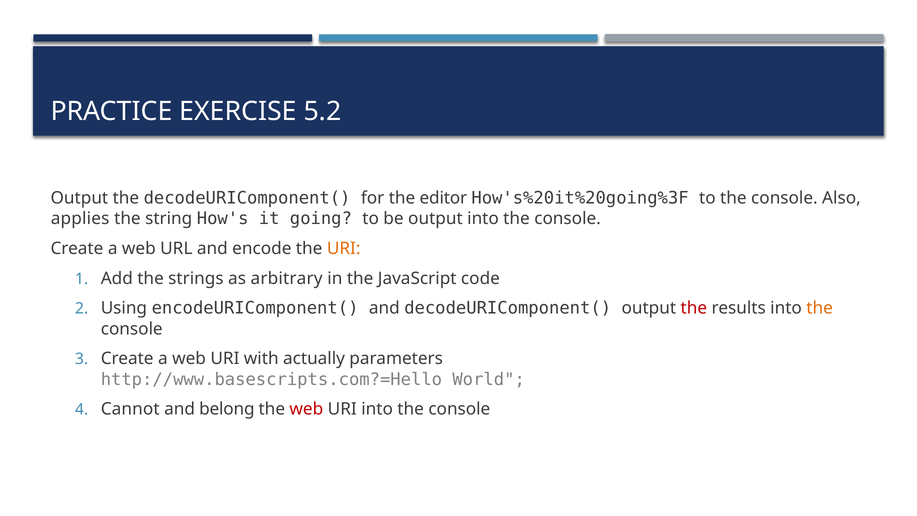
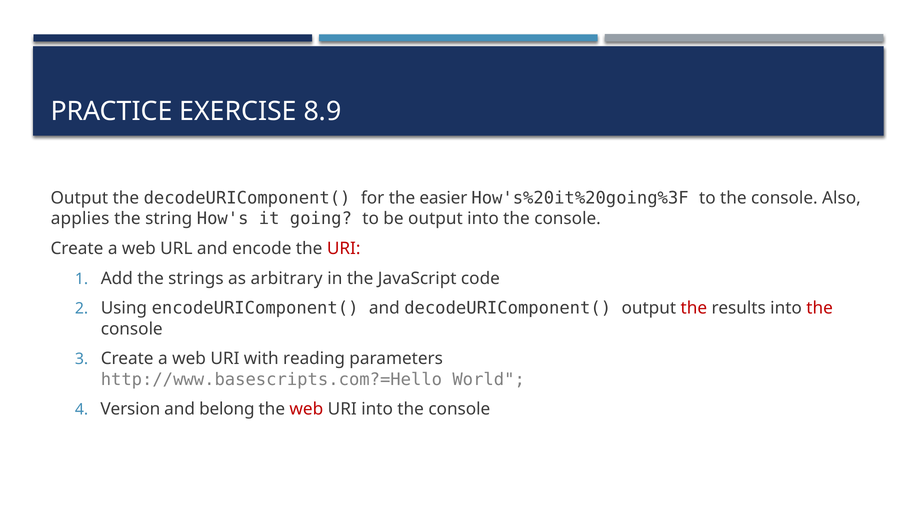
5.2: 5.2 -> 8.9 (322, 111)
editor: editor -> easier (443, 198)
URI colour: orange -> red (344, 248)
the colour: orange -> red (820, 308)
actually: actually -> reading (314, 359)
Cannot: Cannot -> Version (130, 409)
